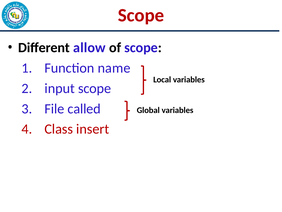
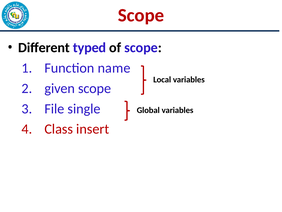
allow: allow -> typed (90, 48)
input: input -> given (60, 88)
called: called -> single (84, 108)
